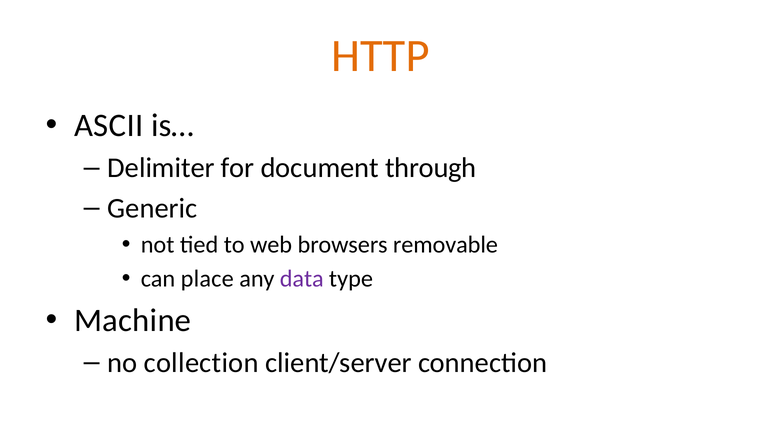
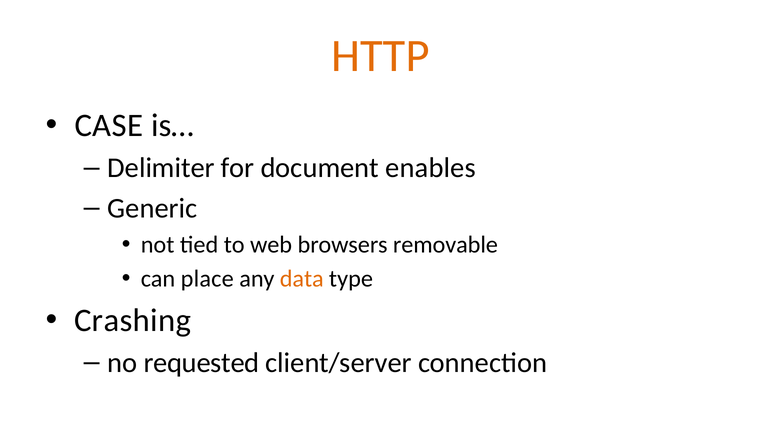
ASCII: ASCII -> CASE (109, 126)
through: through -> enables (431, 168)
data colour: purple -> orange (302, 279)
Machine: Machine -> Crashing (133, 321)
collection: collection -> requested (201, 363)
